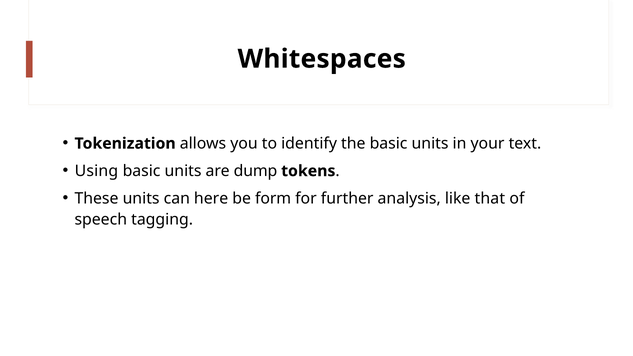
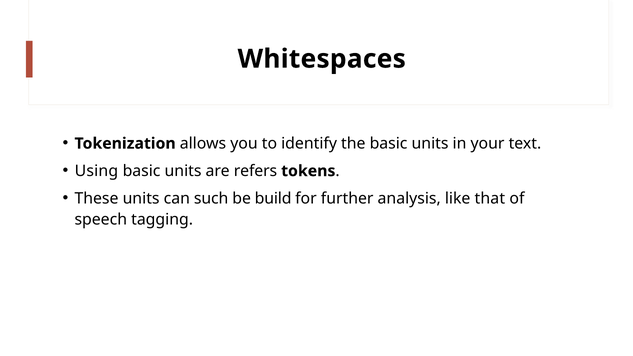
dump: dump -> refers (255, 171)
here: here -> such (211, 198)
form: form -> build (273, 198)
